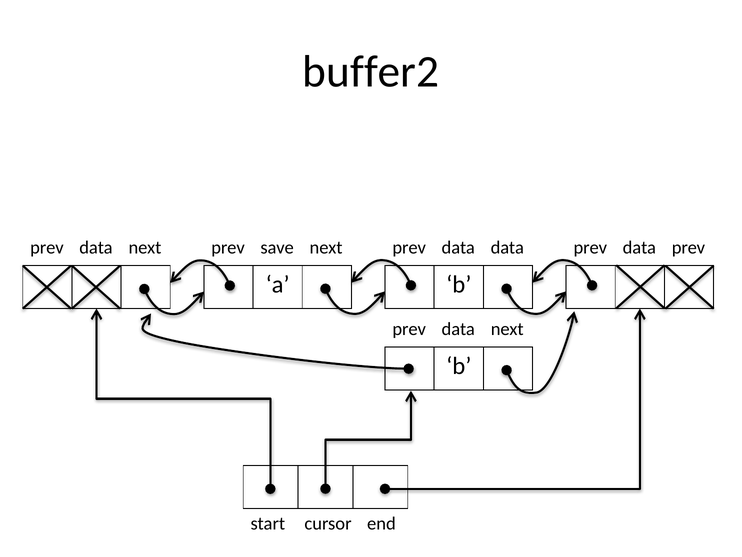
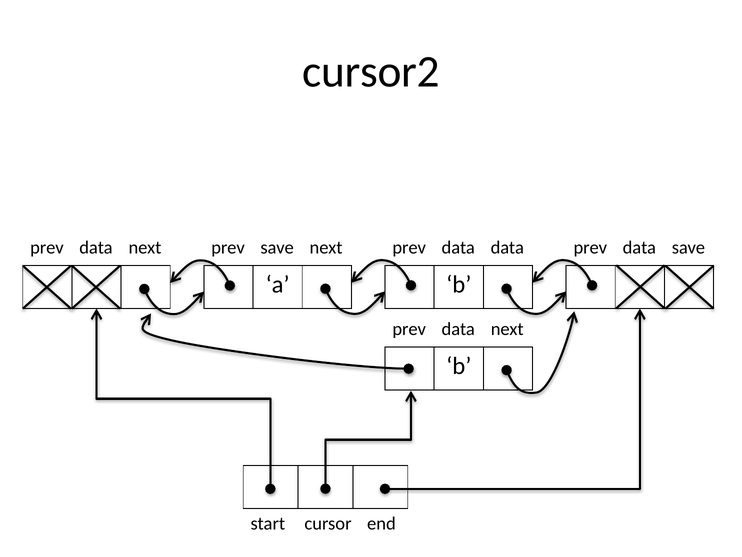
buffer2: buffer2 -> cursor2 (371, 72)
prev data prev: prev -> save (688, 247)
